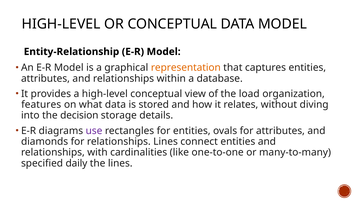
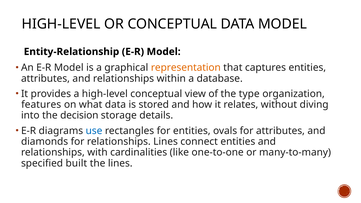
load: load -> type (249, 94)
use colour: purple -> blue (94, 131)
daily: daily -> built (76, 163)
